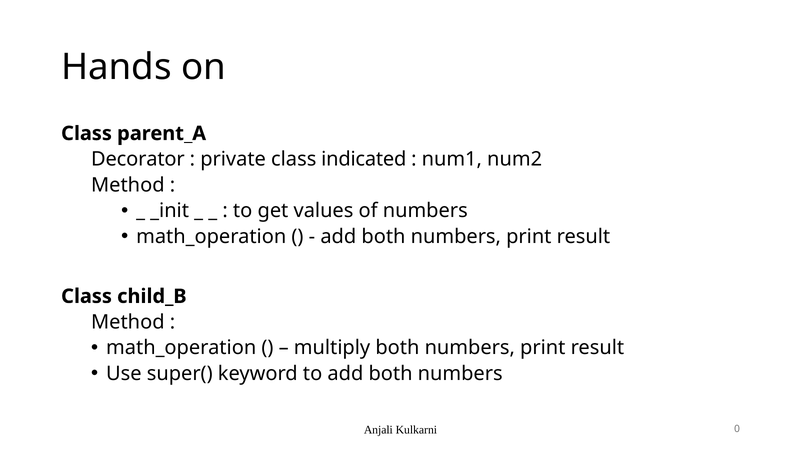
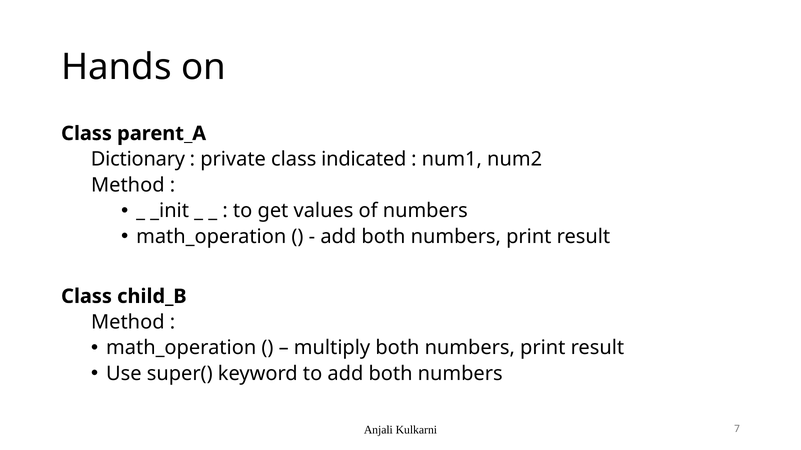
Decorator: Decorator -> Dictionary (138, 159)
0: 0 -> 7 (737, 429)
